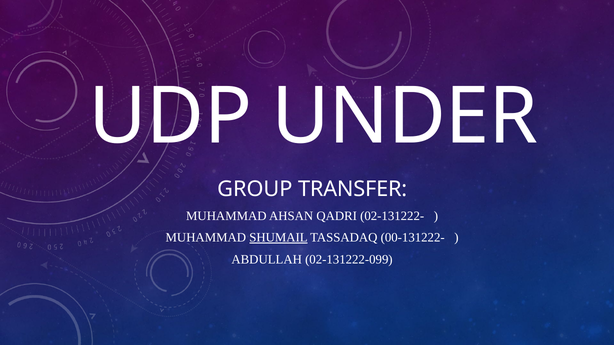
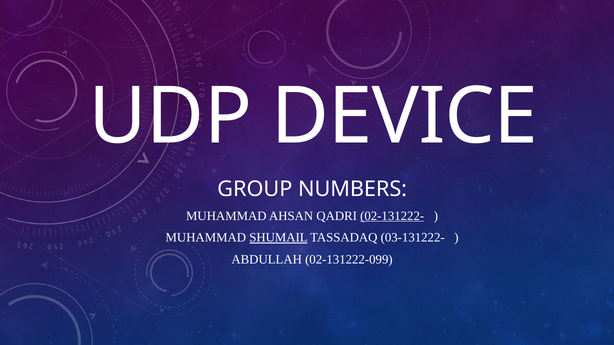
UNDER: UNDER -> DEVICE (405, 117)
TRANSFER: TRANSFER -> NUMBERS (353, 190)
02-131222- underline: none -> present (392, 216)
00-131222-: 00-131222- -> 03-131222- (413, 238)
